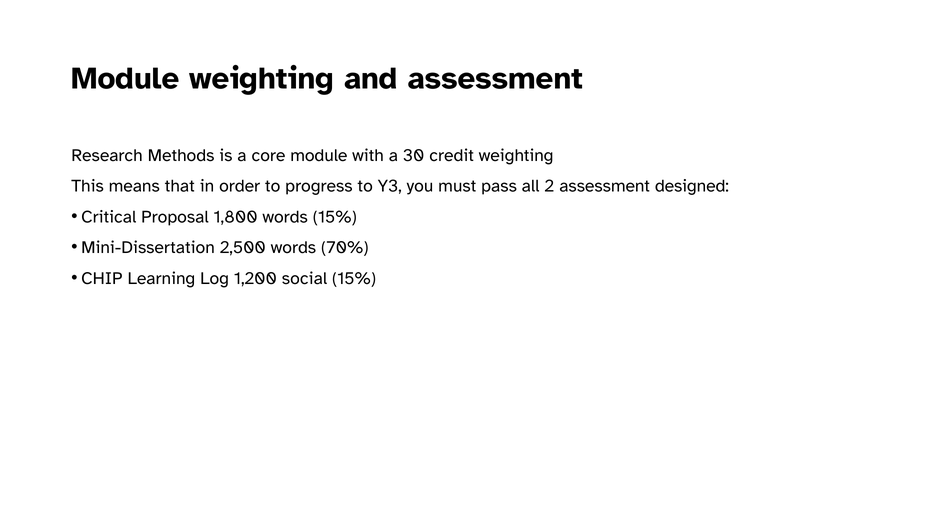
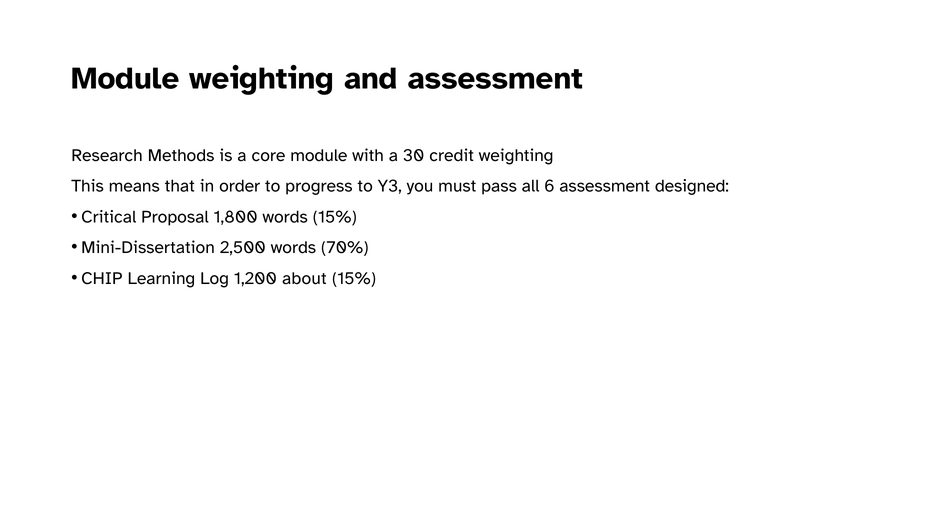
2: 2 -> 6 (549, 186)
social: social -> about (304, 279)
